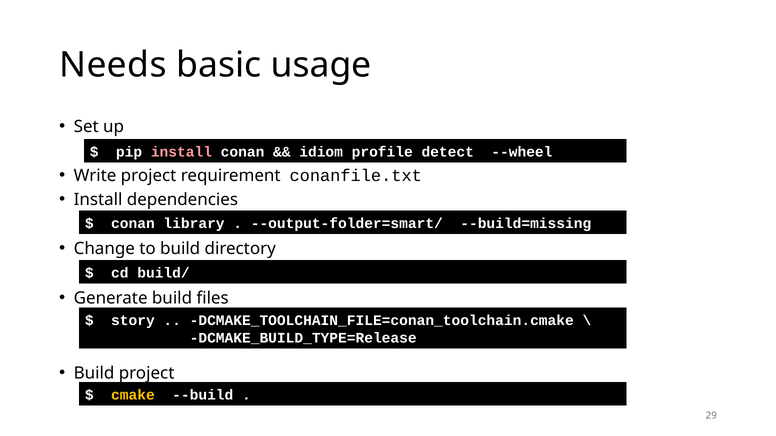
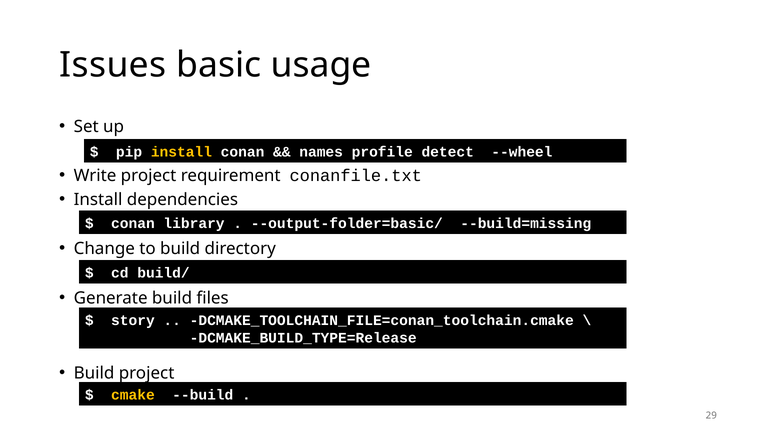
Needs: Needs -> Issues (113, 65)
install colour: pink -> yellow (181, 152)
idiom: idiom -> names (321, 152)
--output-folder=smart/: --output-folder=smart/ -> --output-folder=basic/ (347, 224)
